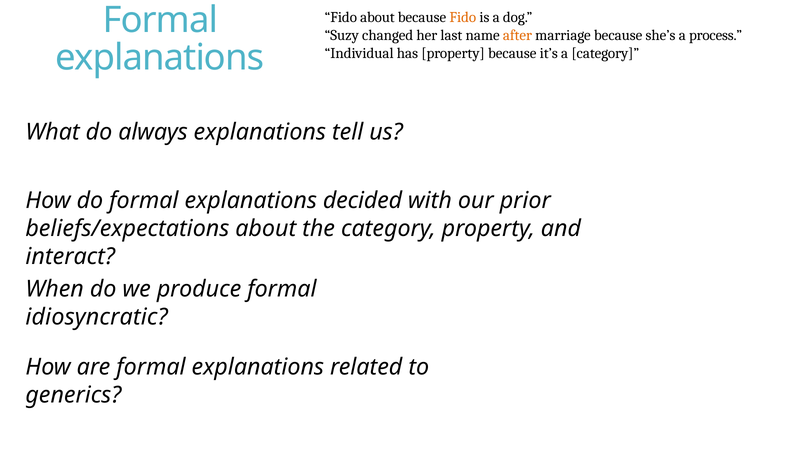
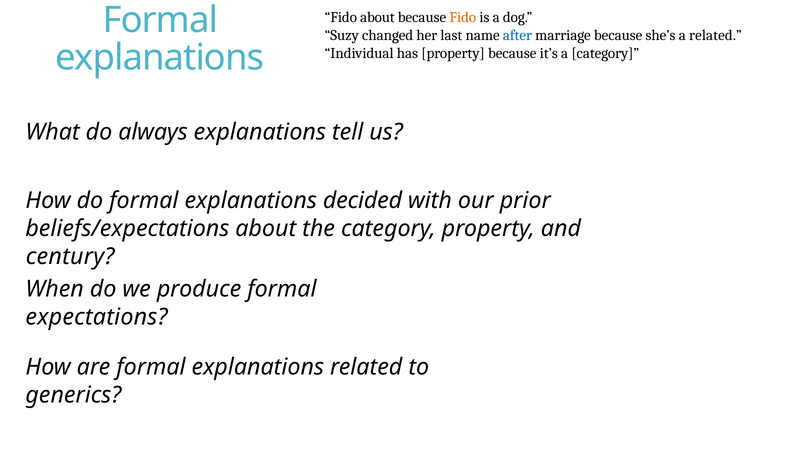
after colour: orange -> blue (517, 35)
a process: process -> related (715, 35)
interact: interact -> century (70, 257)
idiosyncratic: idiosyncratic -> expectations (97, 317)
